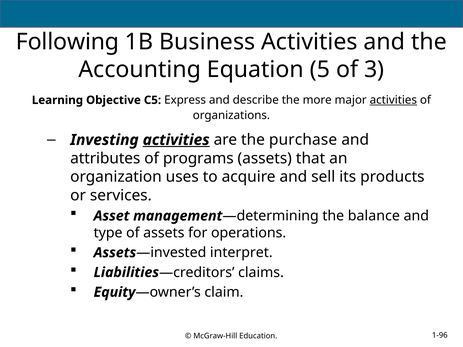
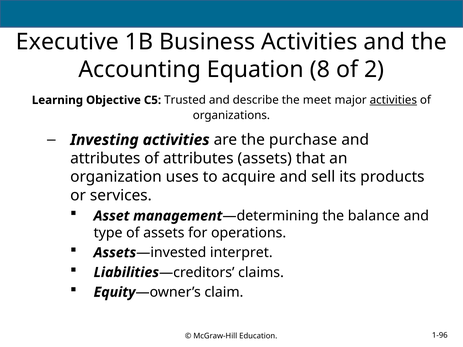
Following: Following -> Executive (67, 42)
5: 5 -> 8 (320, 70)
3: 3 -> 2 (374, 70)
Express: Express -> Trusted (185, 100)
more: more -> meet (317, 100)
activities underline: present -> none (176, 140)
of programs: programs -> attributes (198, 159)
